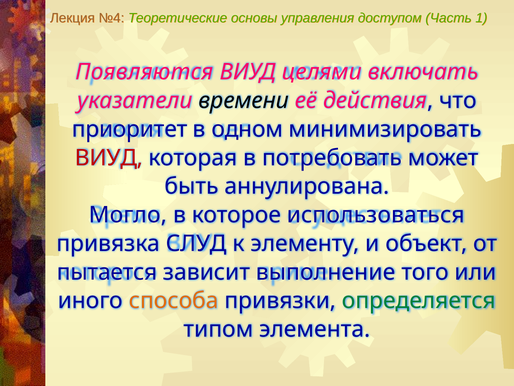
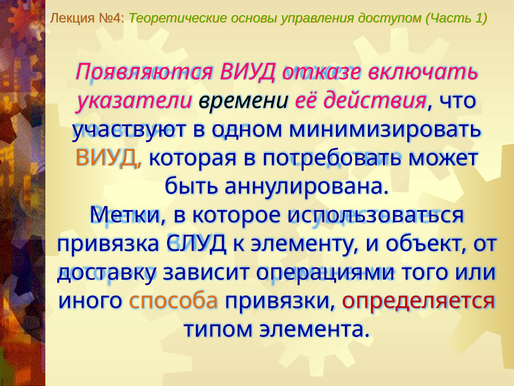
целями: целями -> отказе (322, 72)
приоритет: приоритет -> участвуют (129, 129)
ВИУД colour: red -> orange (109, 158)
Могло: Могло -> Метки (128, 215)
пытается: пытается -> доставку (107, 272)
выполнение: выполнение -> операциями (326, 272)
определяется colour: green -> red (419, 300)
